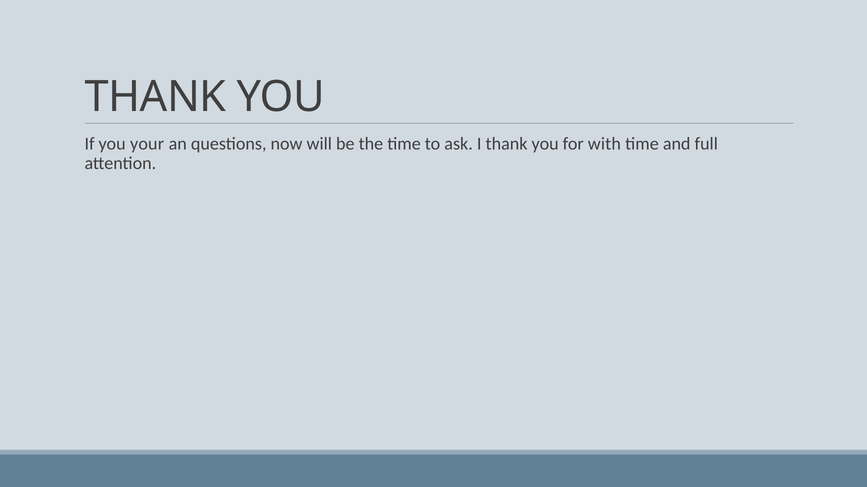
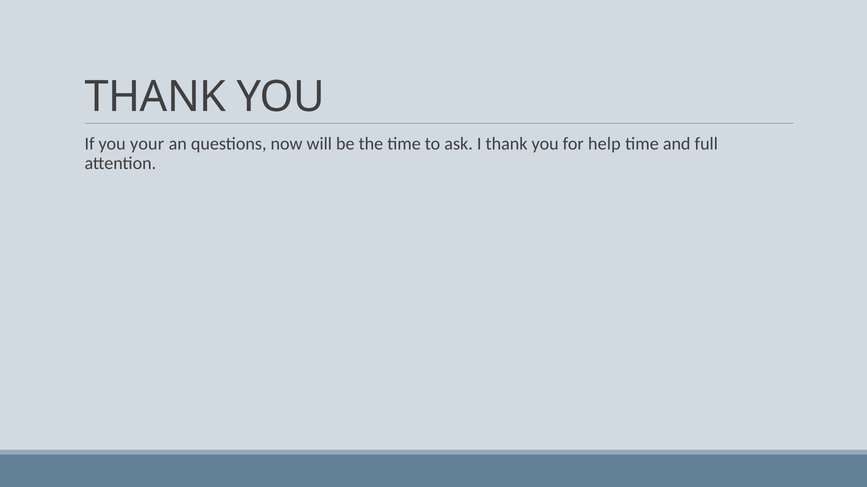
with: with -> help (604, 144)
